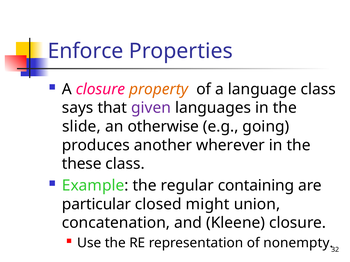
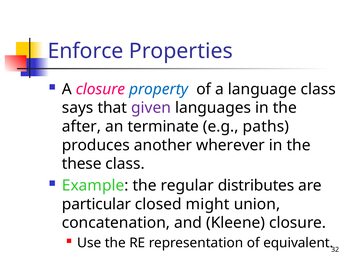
property colour: orange -> blue (159, 89)
slide: slide -> after (82, 127)
otherwise: otherwise -> terminate (163, 127)
going: going -> paths (266, 127)
containing: containing -> distributes (256, 186)
nonempty: nonempty -> equivalent (298, 243)
